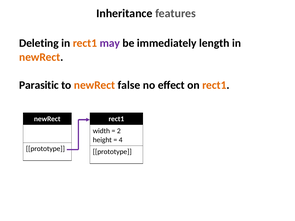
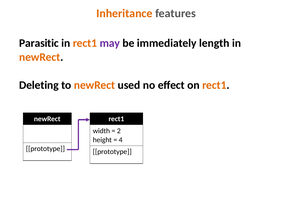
Inheritance colour: black -> orange (124, 13)
Deleting: Deleting -> Parasitic (39, 43)
Parasitic: Parasitic -> Deleting (39, 85)
false: false -> used (129, 85)
